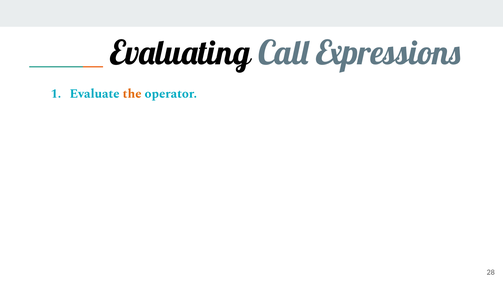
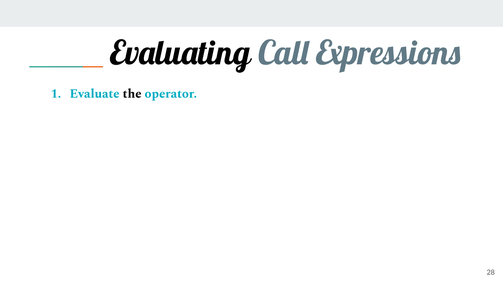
the colour: orange -> black (132, 94)
